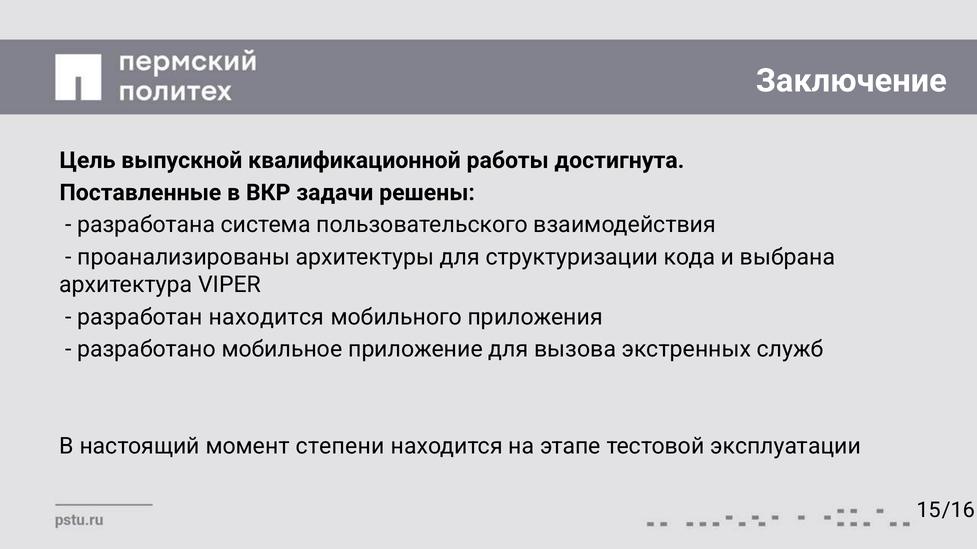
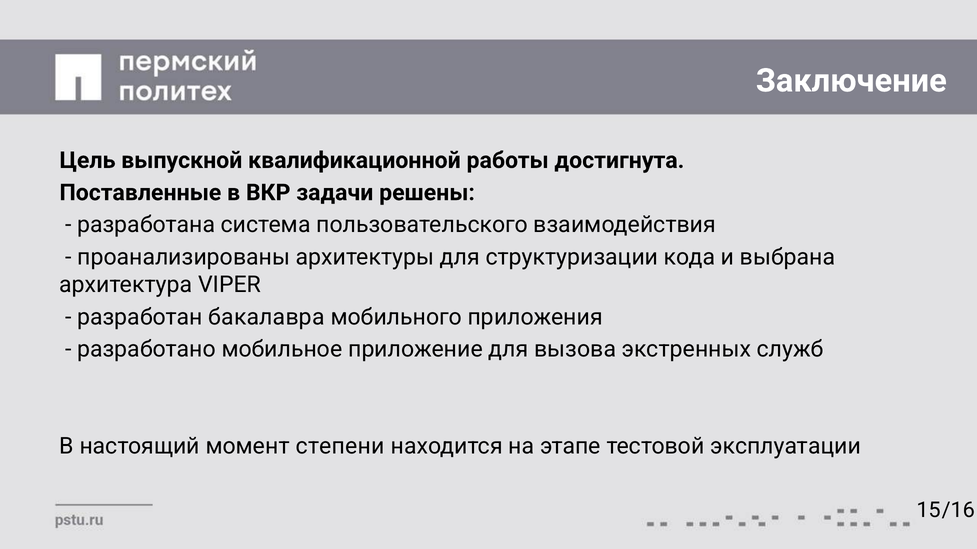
разработан находится: находится -> бакалавра (266, 317)
